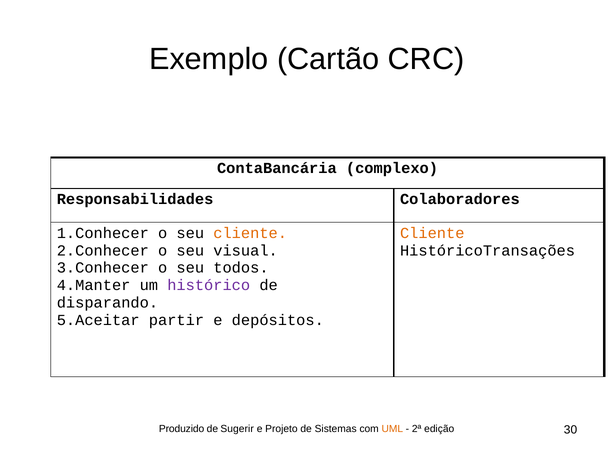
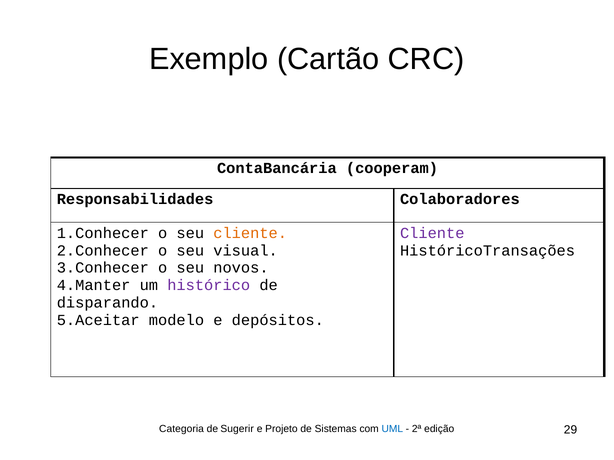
complexo: complexo -> cooperam (392, 169)
Cliente colour: orange -> purple (432, 233)
todos: todos -> novos (241, 268)
partir: partir -> modelo (176, 320)
Produzido: Produzido -> Categoria (182, 429)
UML colour: orange -> blue (392, 429)
30: 30 -> 29 (571, 430)
